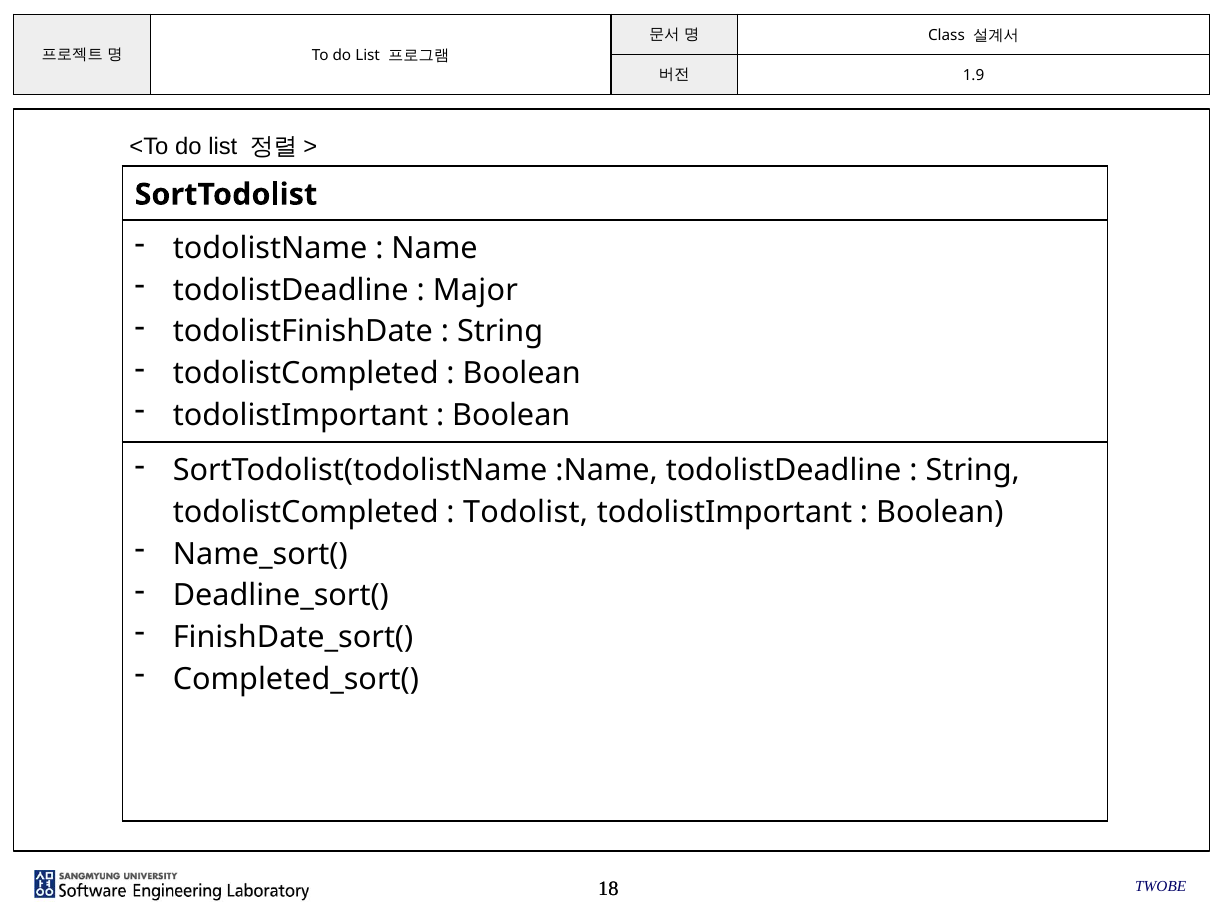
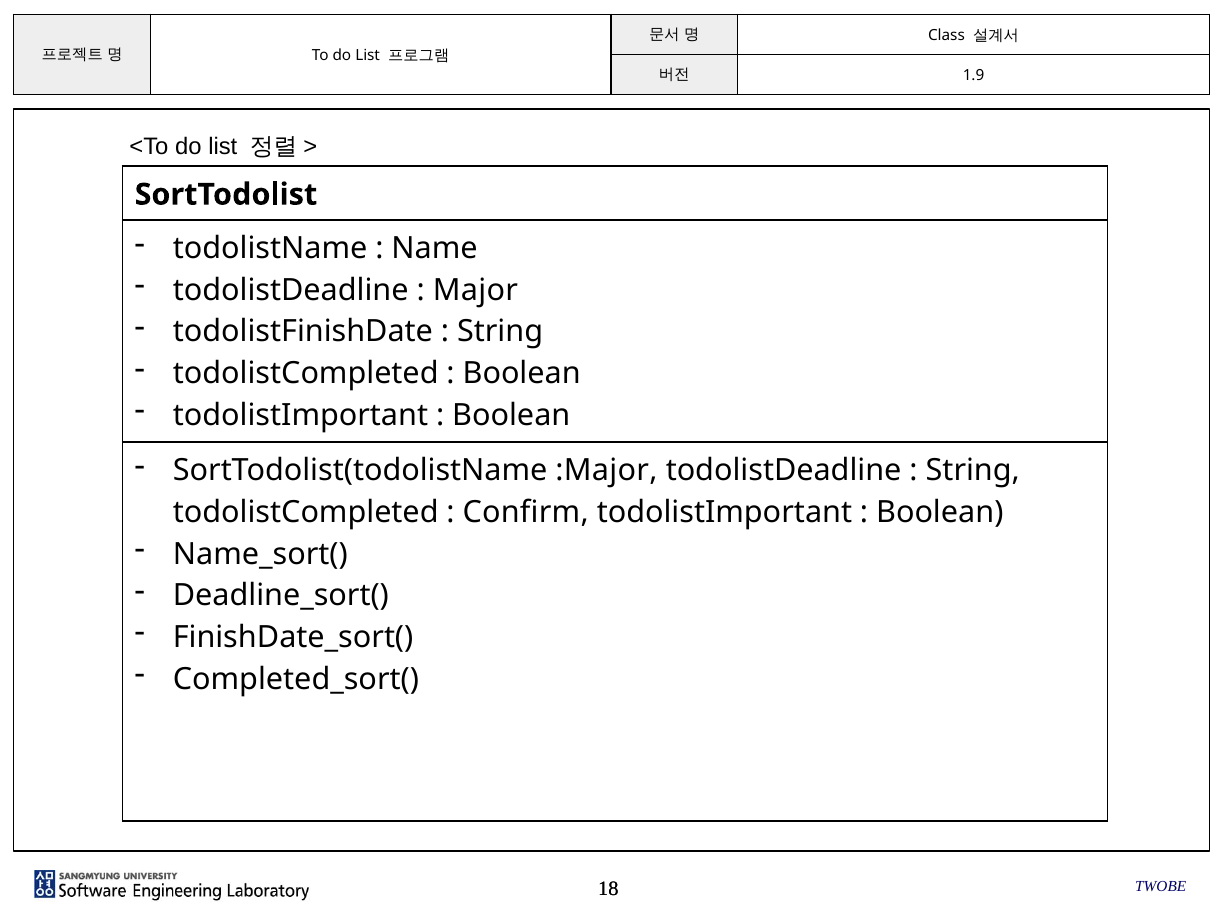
:Name: :Name -> :Major (606, 471)
Todolist: Todolist -> Confirm (526, 512)
